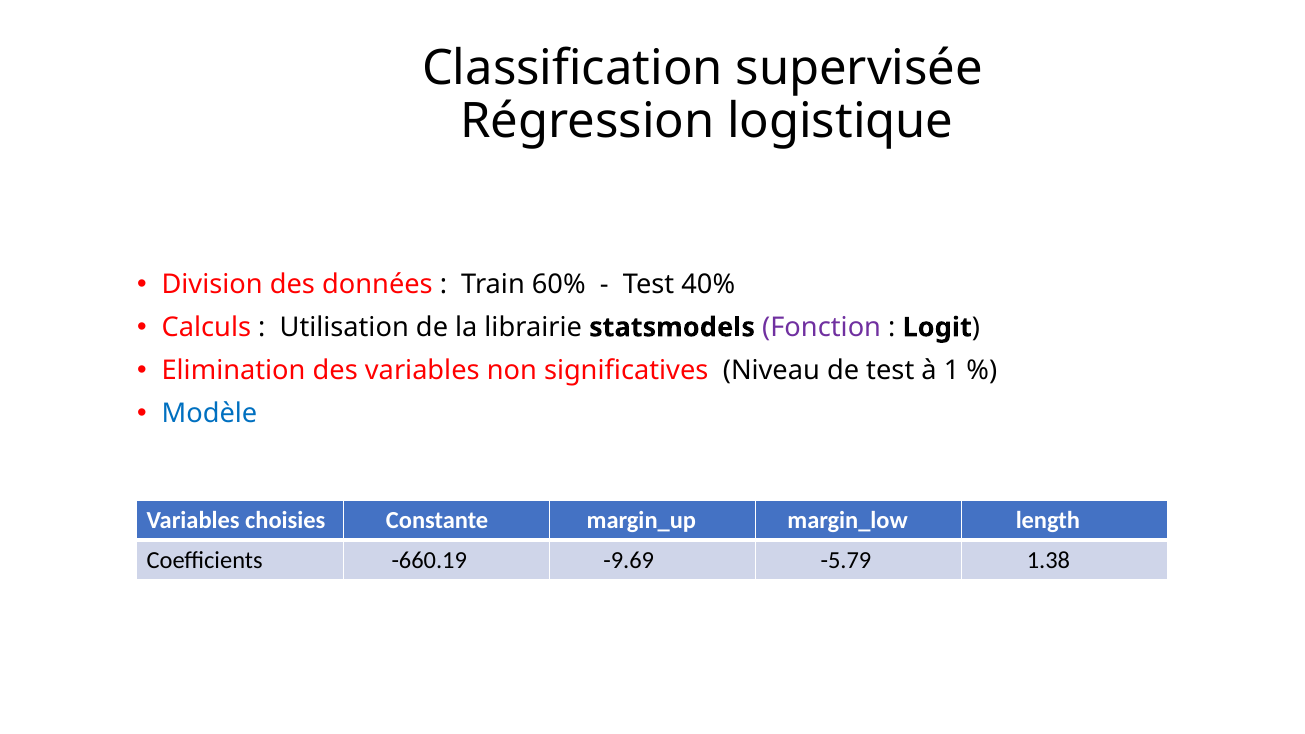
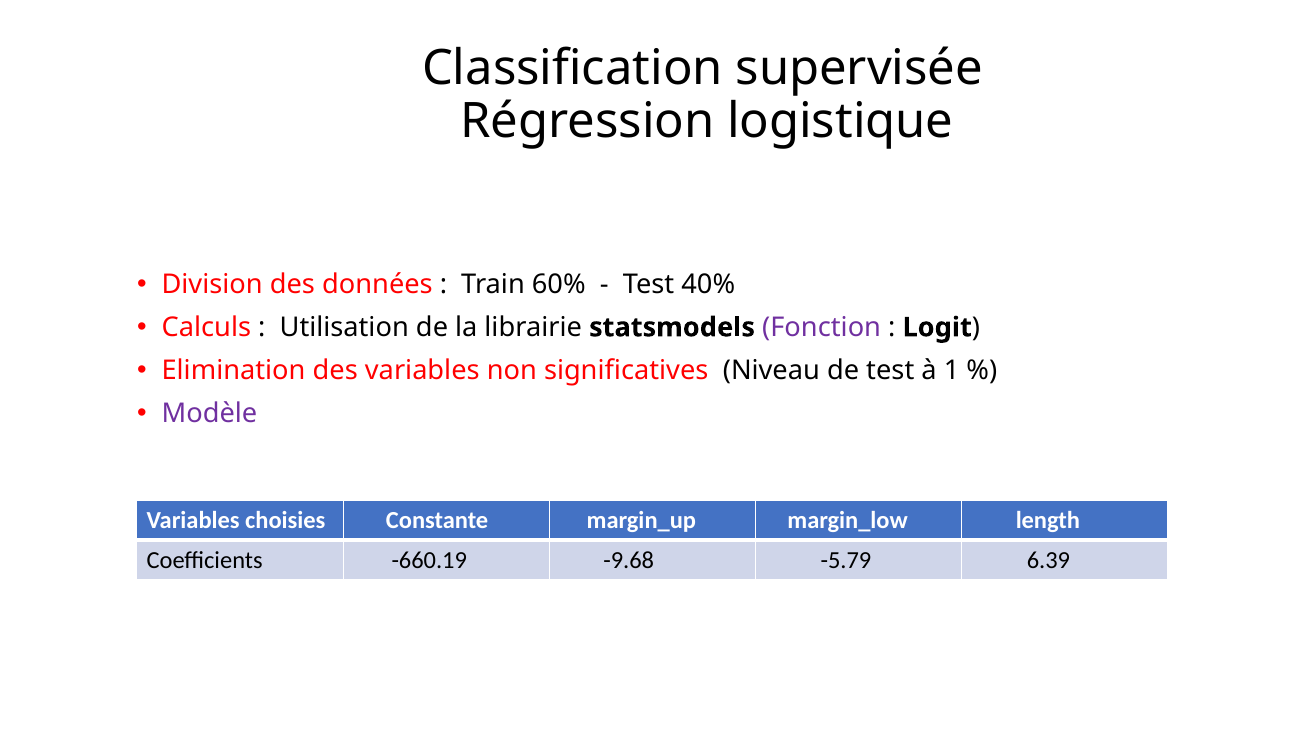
Modèle colour: blue -> purple (209, 413)
-9.69: -9.69 -> -9.68 (629, 560)
1.38: 1.38 -> 6.39 (1048, 560)
